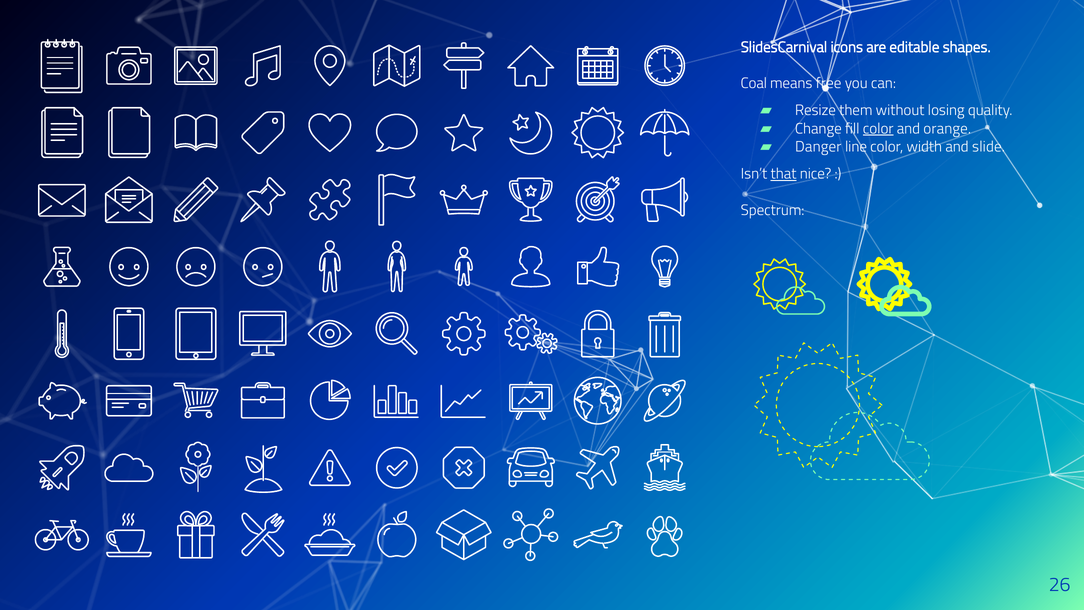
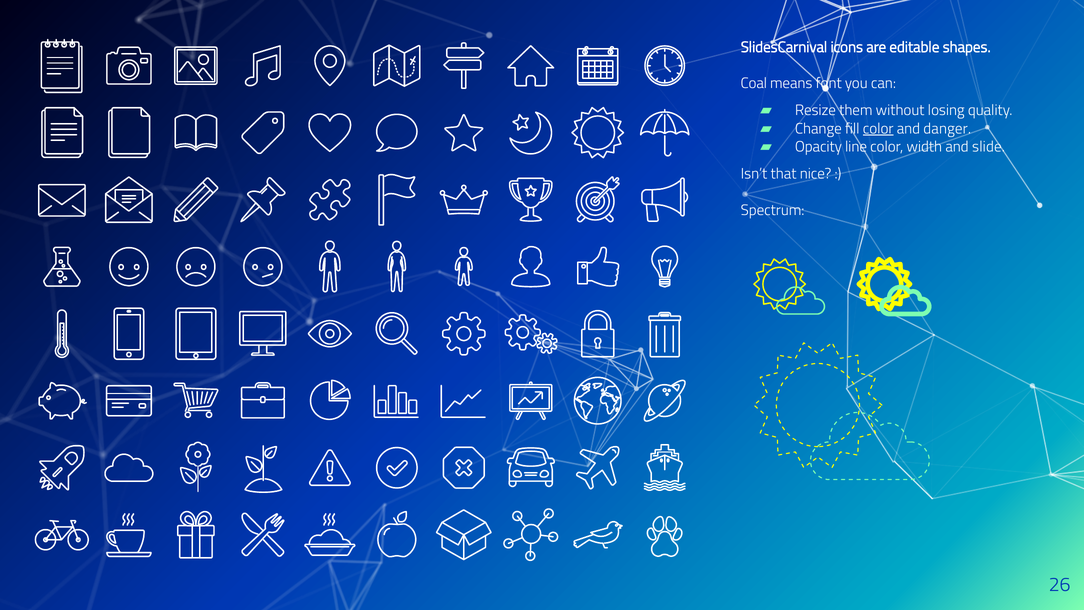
free: free -> font (829, 83)
orange: orange -> danger (947, 129)
Danger: Danger -> Opacity (818, 147)
that underline: present -> none (784, 174)
